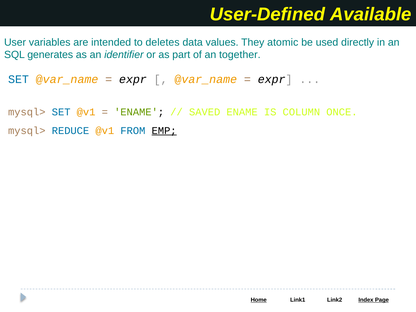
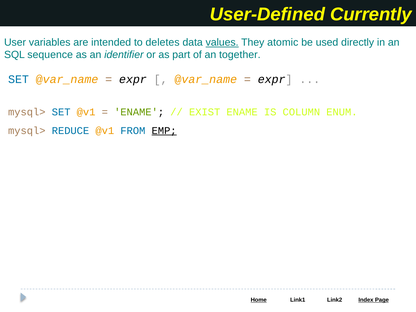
Available: Available -> Currently (371, 14)
values underline: none -> present (222, 42)
generates: generates -> sequence (50, 55)
SAVED: SAVED -> EXIST (205, 112)
ONCE: ONCE -> ENUM (342, 112)
